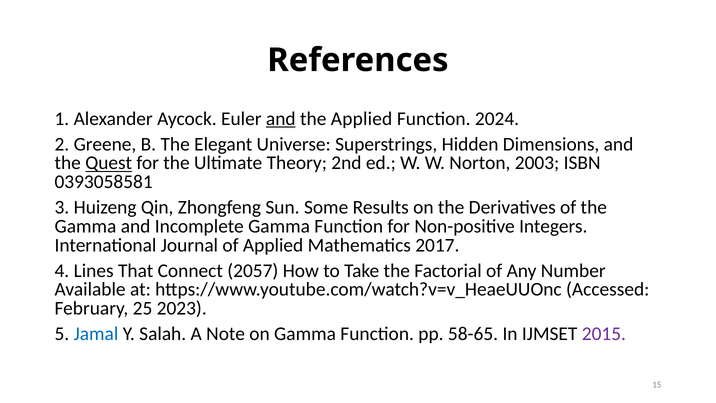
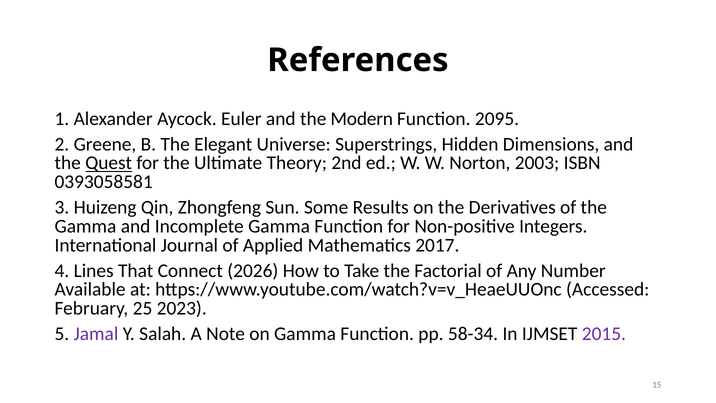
and underline: present -> none (281, 119)
the Applied: Applied -> Modern (362, 119)
2024: 2024 -> 2095 (497, 119)
2057: 2057 -> 2026 (253, 271)
Jamal colour: blue -> purple (96, 334)
58-65: 58-65 -> 58-34 (473, 334)
